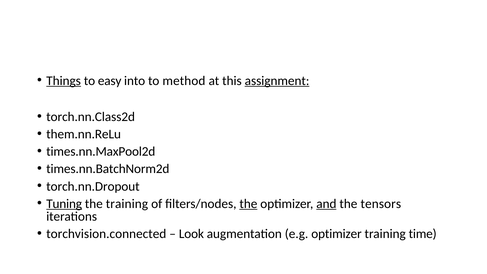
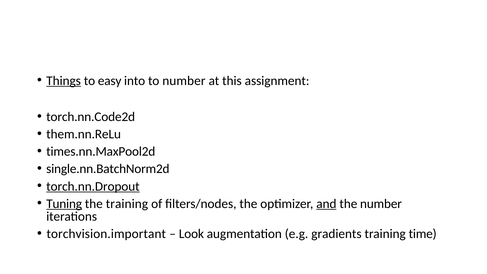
to method: method -> number (184, 81)
assignment underline: present -> none (277, 81)
torch.nn.Class2d: torch.nn.Class2d -> torch.nn.Code2d (91, 117)
times.nn.BatchNorm2d: times.nn.BatchNorm2d -> single.nn.BatchNorm2d (108, 169)
torch.nn.Dropout underline: none -> present (93, 186)
the underline: present -> none (248, 204)
the tensors: tensors -> number (381, 204)
torchvision.connected: torchvision.connected -> torchvision.important (106, 234)
e.g optimizer: optimizer -> gradients (336, 234)
